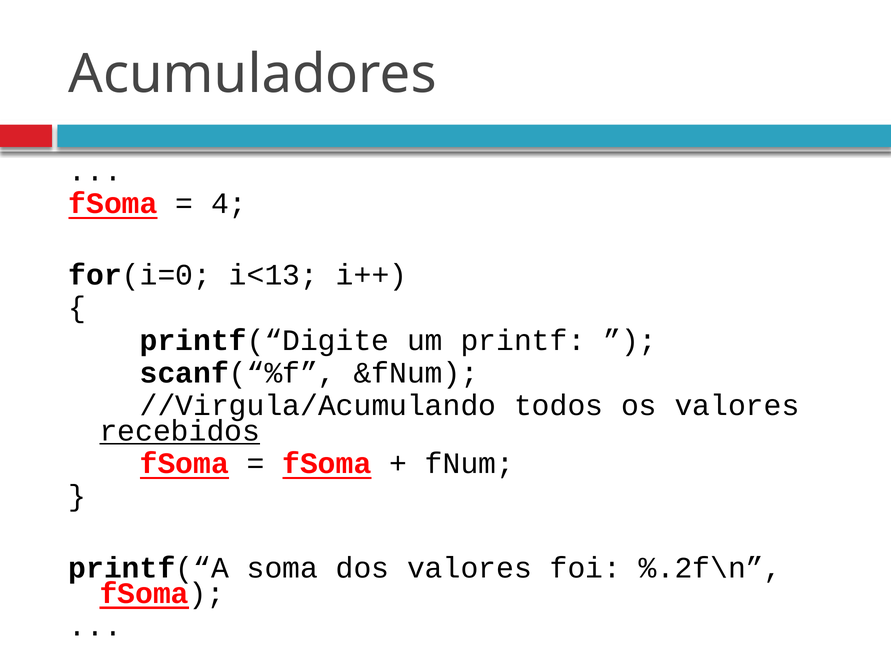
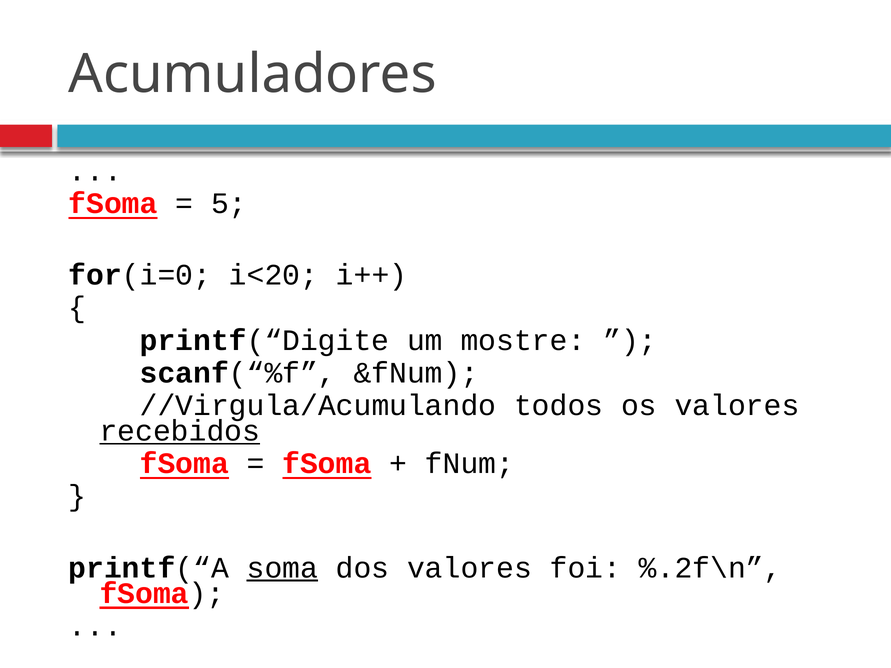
4: 4 -> 5 (229, 204)
i<13: i<13 -> i<20 (273, 275)
printf: printf -> mostre (523, 340)
soma underline: none -> present (282, 568)
